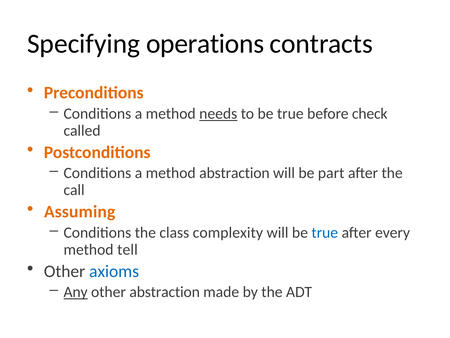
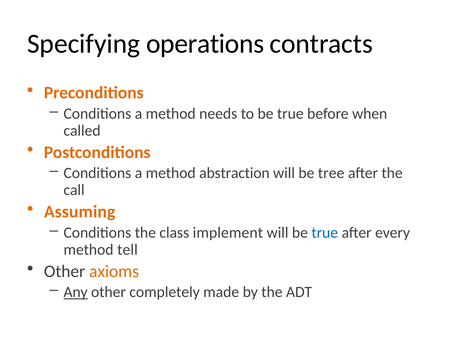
needs underline: present -> none (218, 114)
check: check -> when (370, 114)
part: part -> tree (331, 173)
complexity: complexity -> implement (228, 232)
axioms colour: blue -> orange (114, 271)
other abstraction: abstraction -> completely (165, 292)
